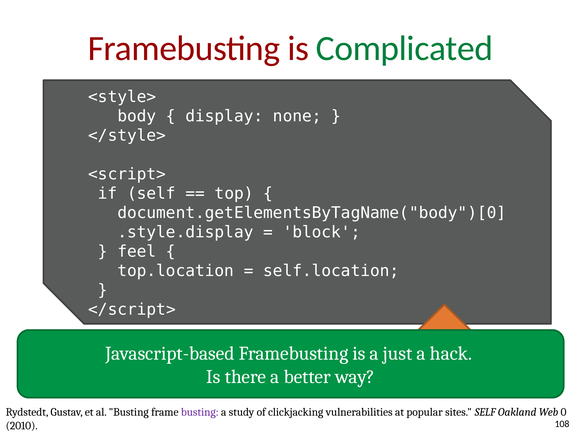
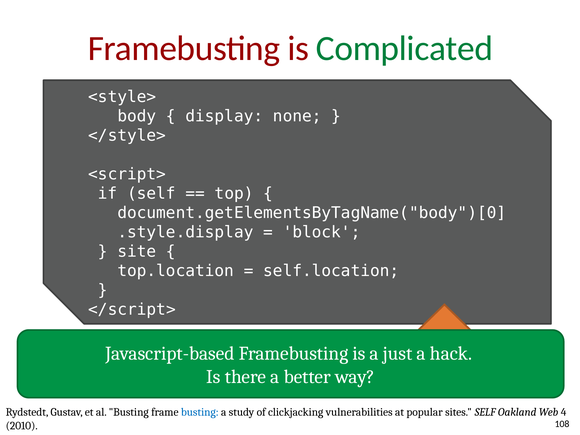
feel: feel -> site (137, 251)
busting colour: purple -> blue (200, 412)
0: 0 -> 4 (564, 412)
